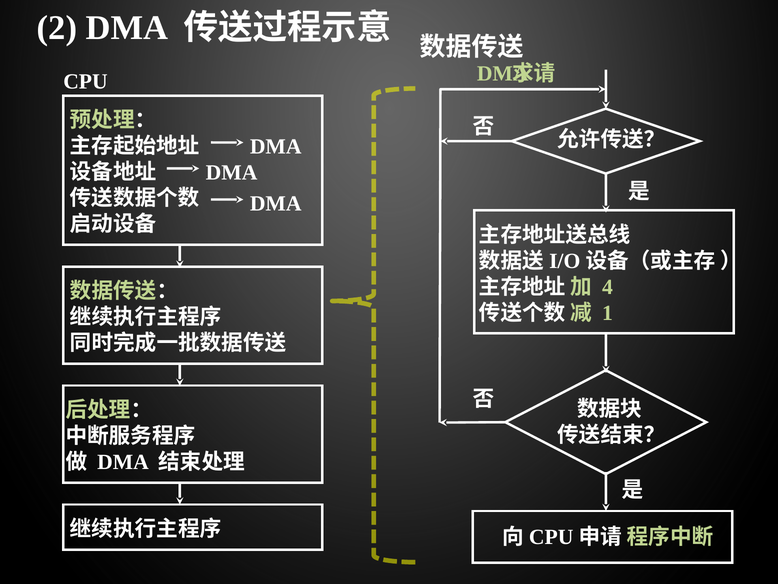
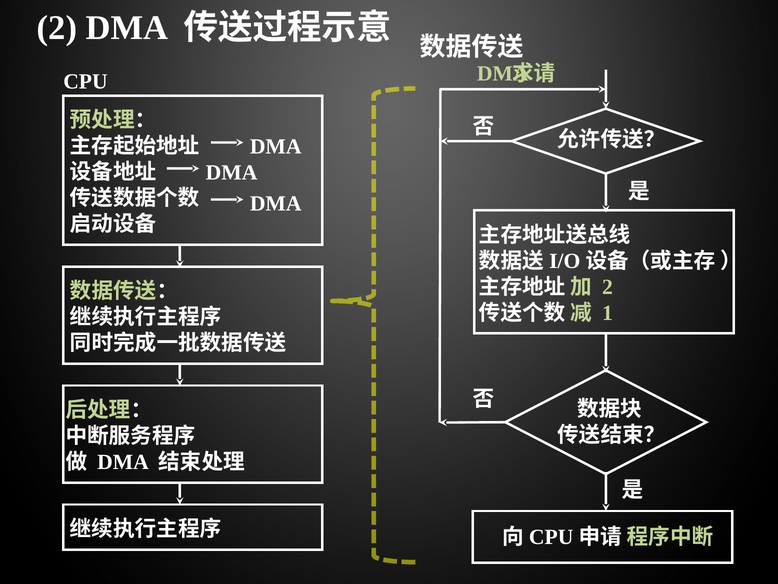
4: 4 -> 2 (607, 287)
